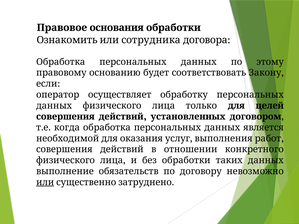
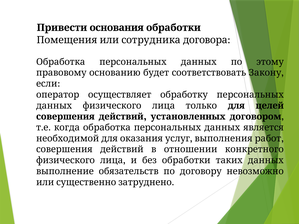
Правовое: Правовое -> Привести (62, 28)
Ознакомить: Ознакомить -> Помещения (67, 40)
или underline: present -> none (45, 182)
